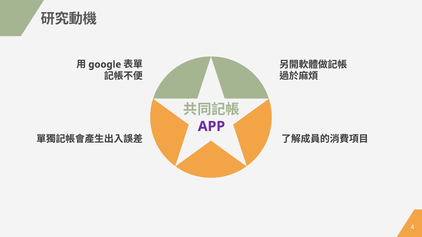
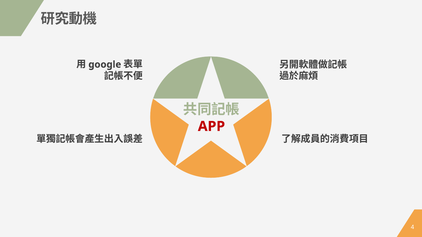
APP colour: purple -> red (211, 127)
